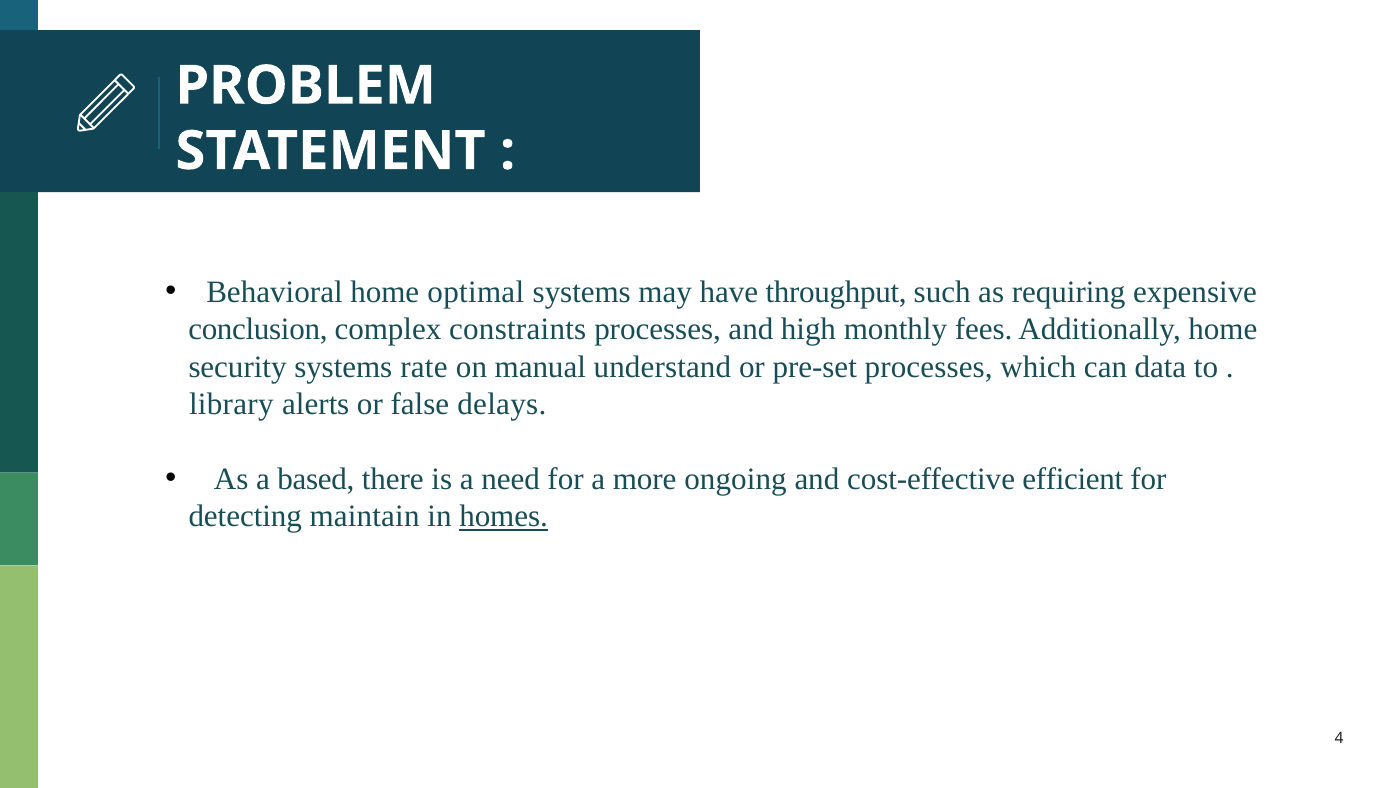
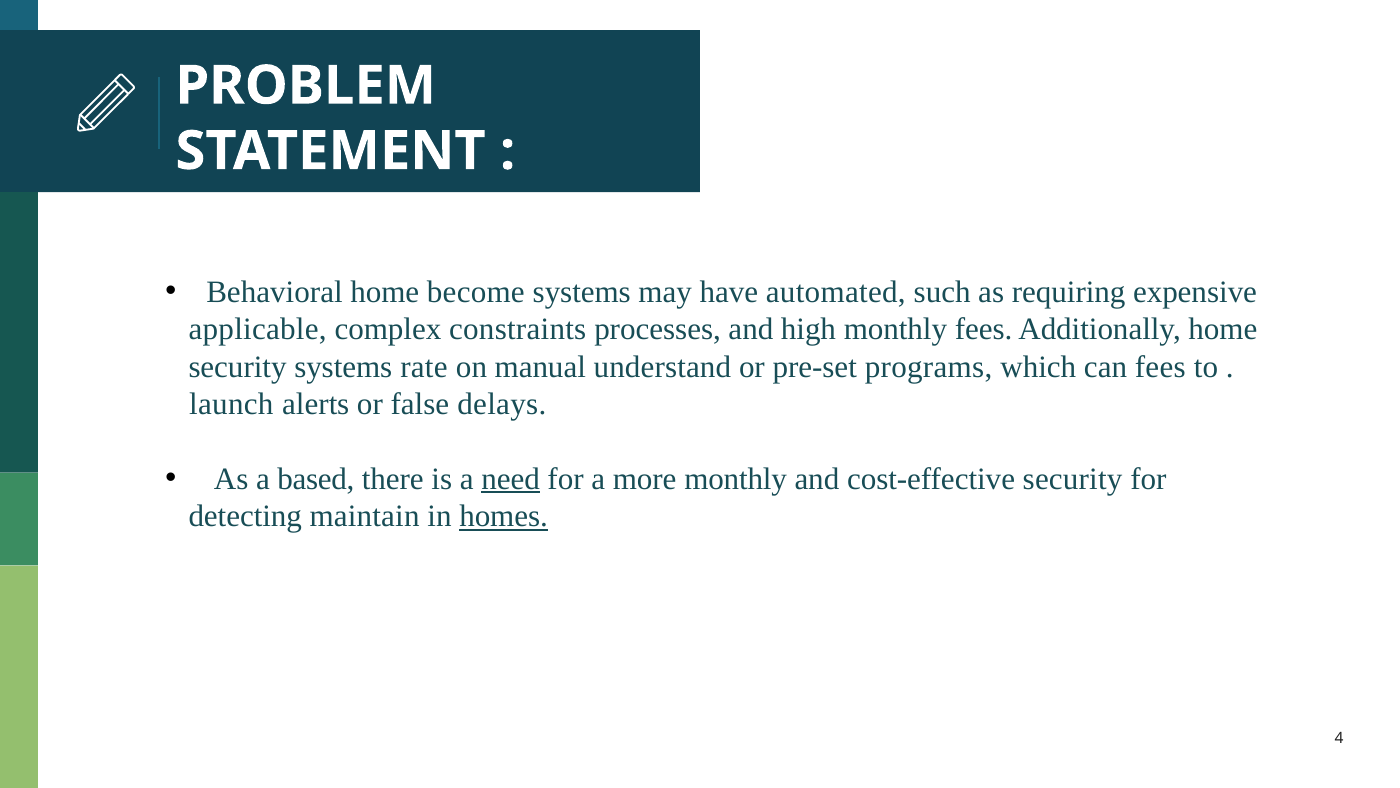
optimal: optimal -> become (476, 292)
throughput: throughput -> automated (836, 292)
conclusion: conclusion -> applicable (258, 329)
pre-set processes: processes -> programs (929, 367)
can data: data -> fees (1160, 367)
library: library -> launch (231, 404)
need underline: none -> present (511, 479)
more ongoing: ongoing -> monthly (736, 479)
cost-effective efficient: efficient -> security (1073, 479)
